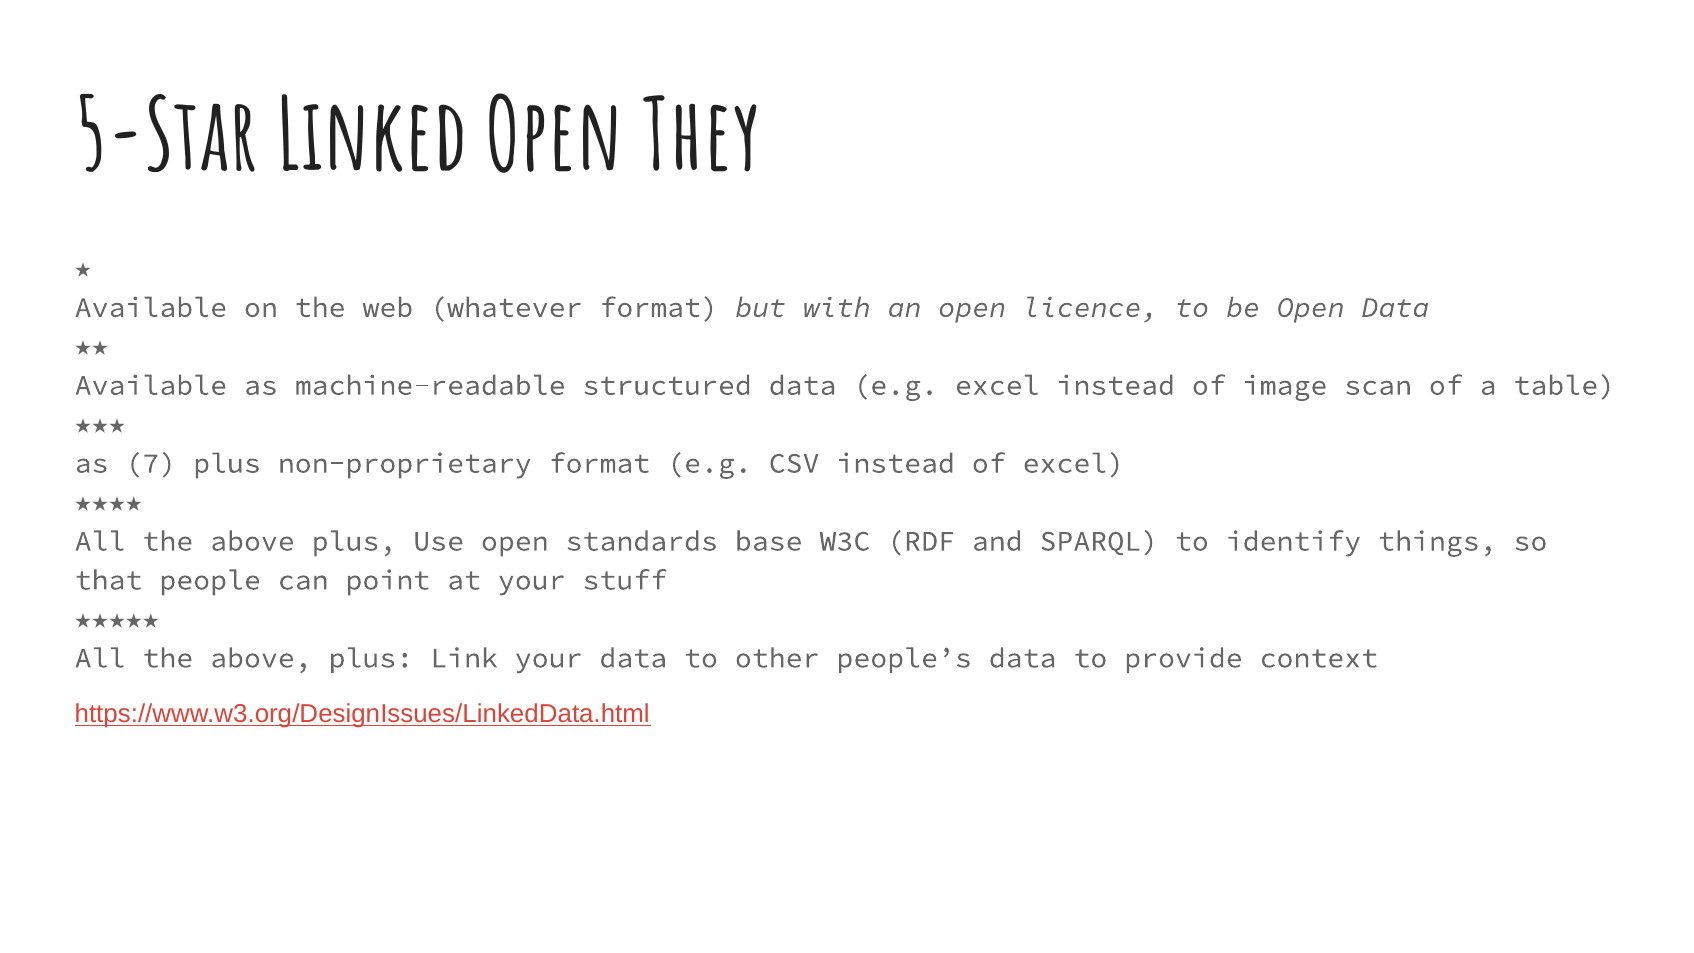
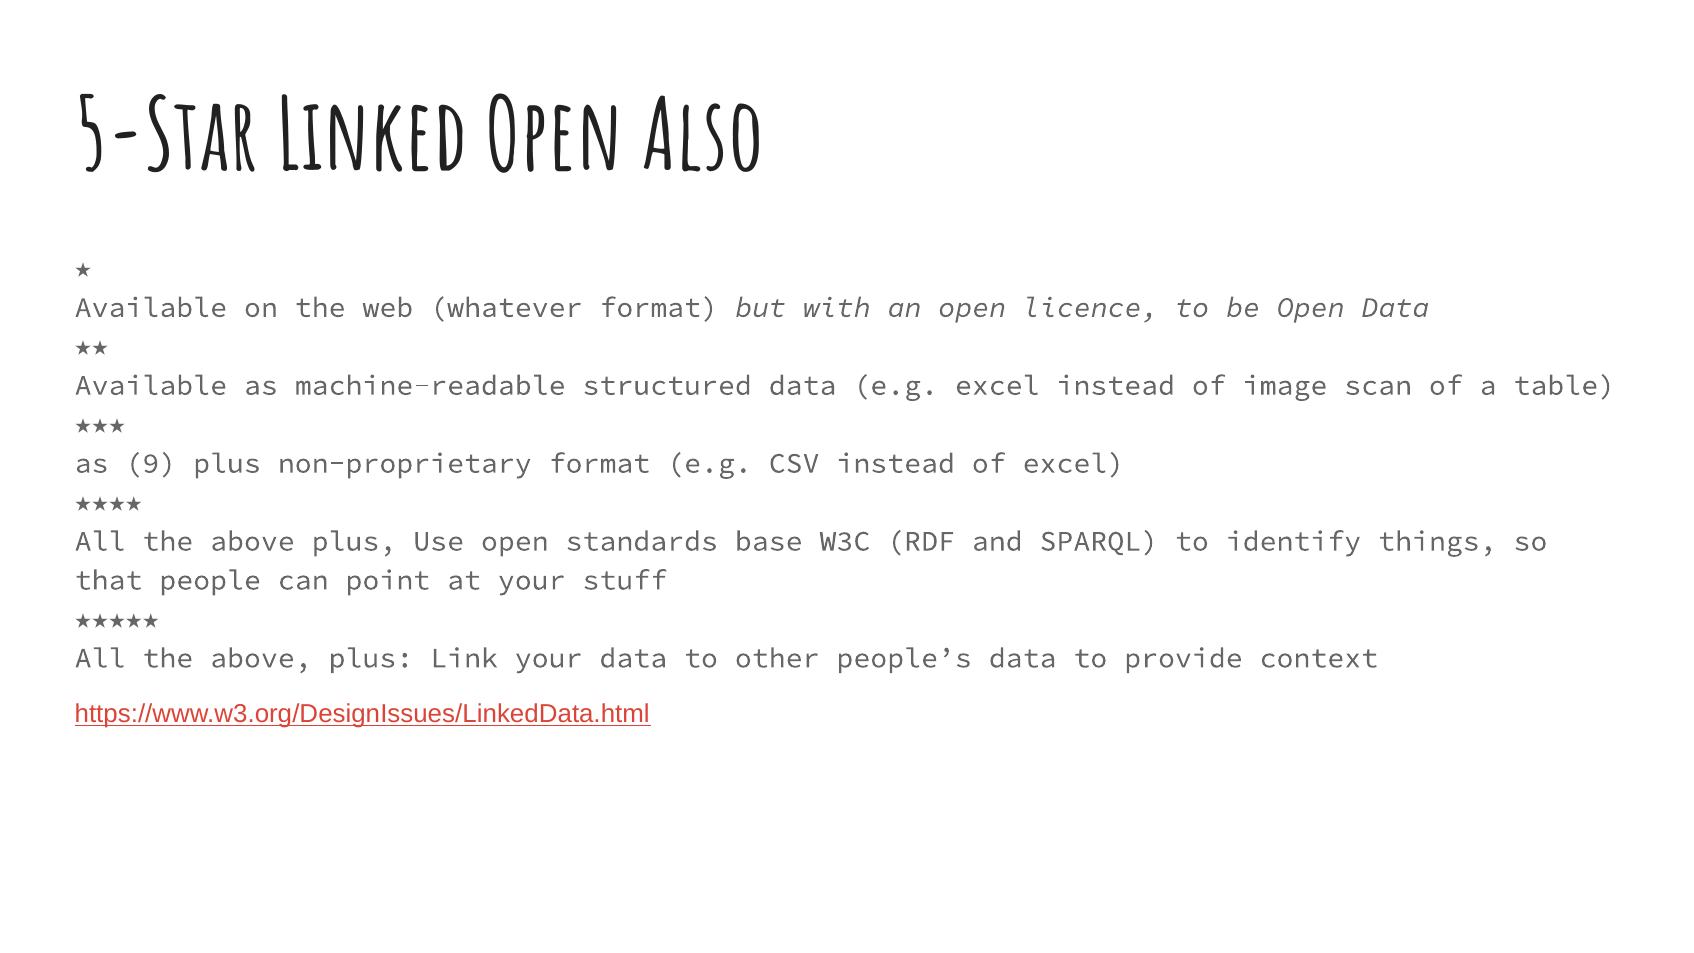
They: They -> Also (703, 137)
7: 7 -> 9 (151, 463)
